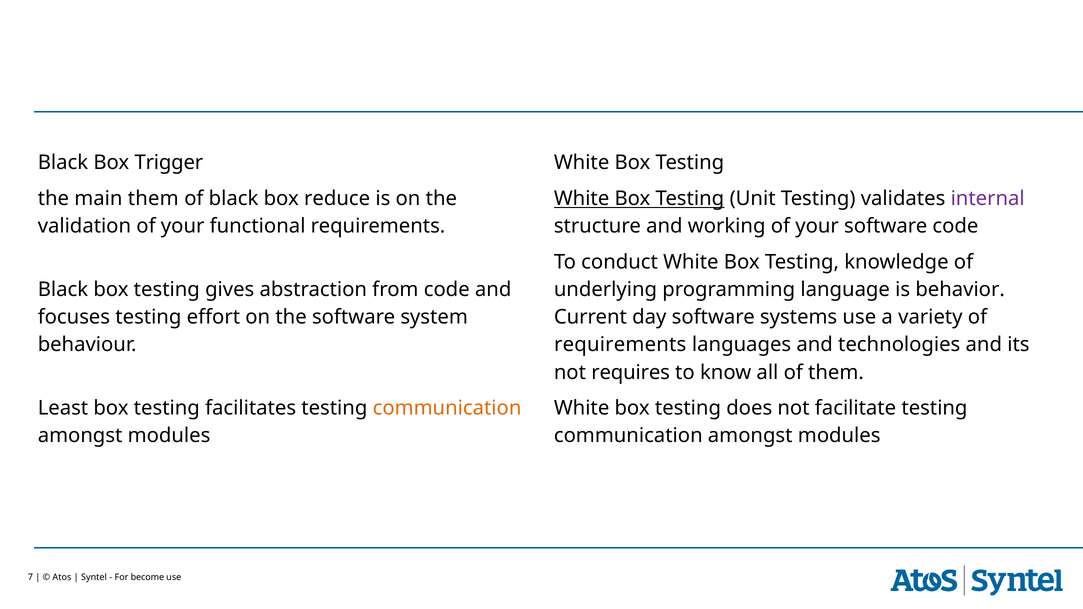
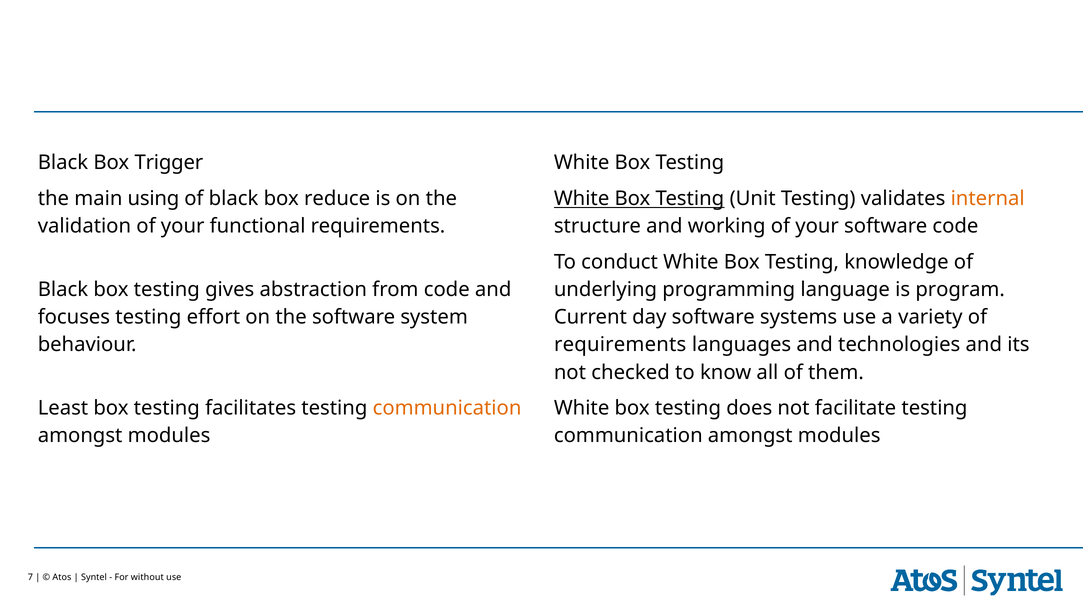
main them: them -> using (153, 199)
internal colour: purple -> orange (988, 199)
behavior: behavior -> program (960, 290)
requires: requires -> checked (631, 372)
become: become -> without (147, 577)
